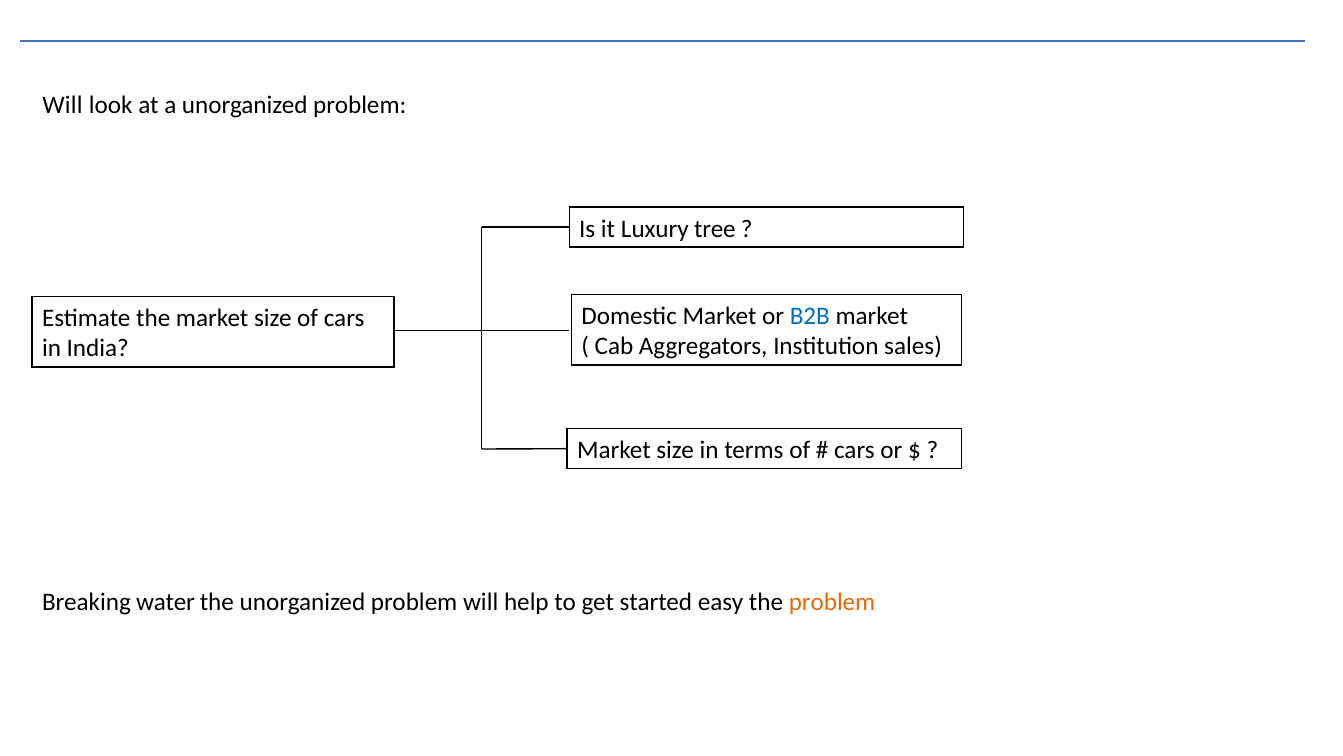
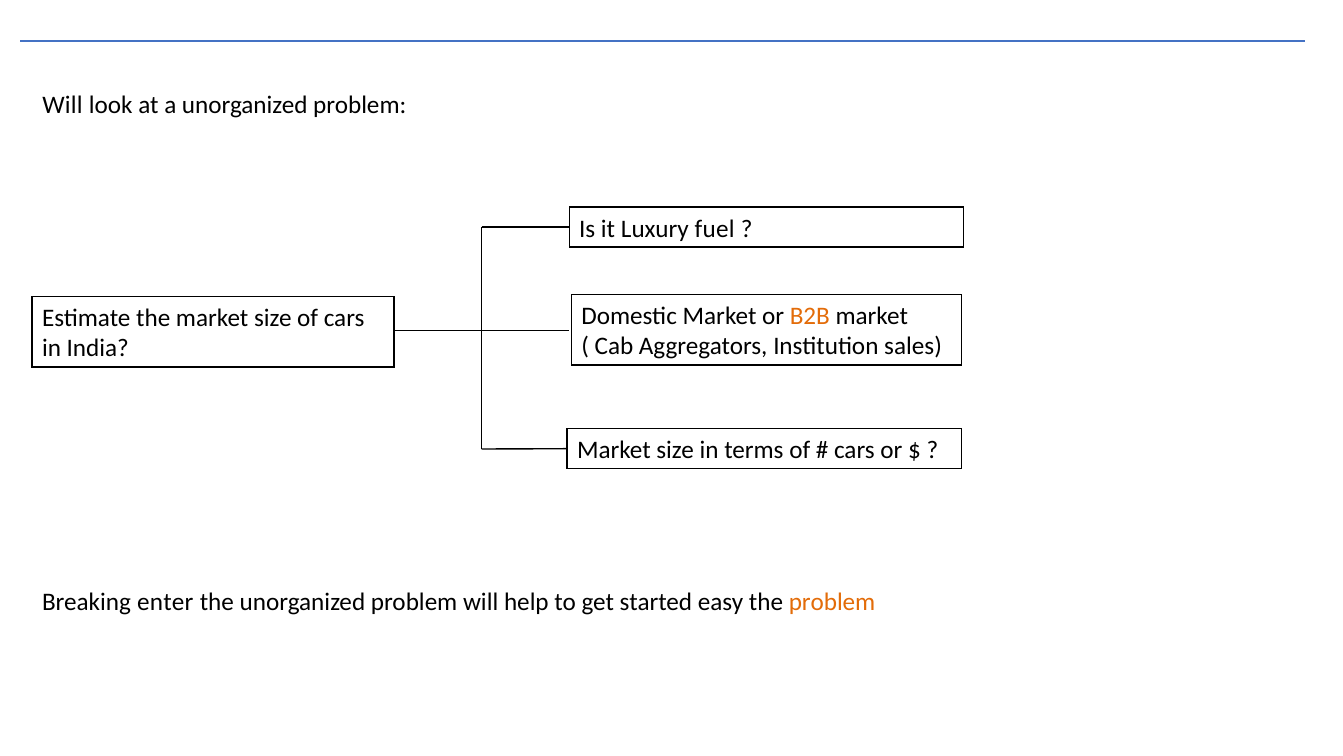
tree: tree -> fuel (715, 229)
B2B colour: blue -> orange (810, 316)
water: water -> enter (165, 602)
